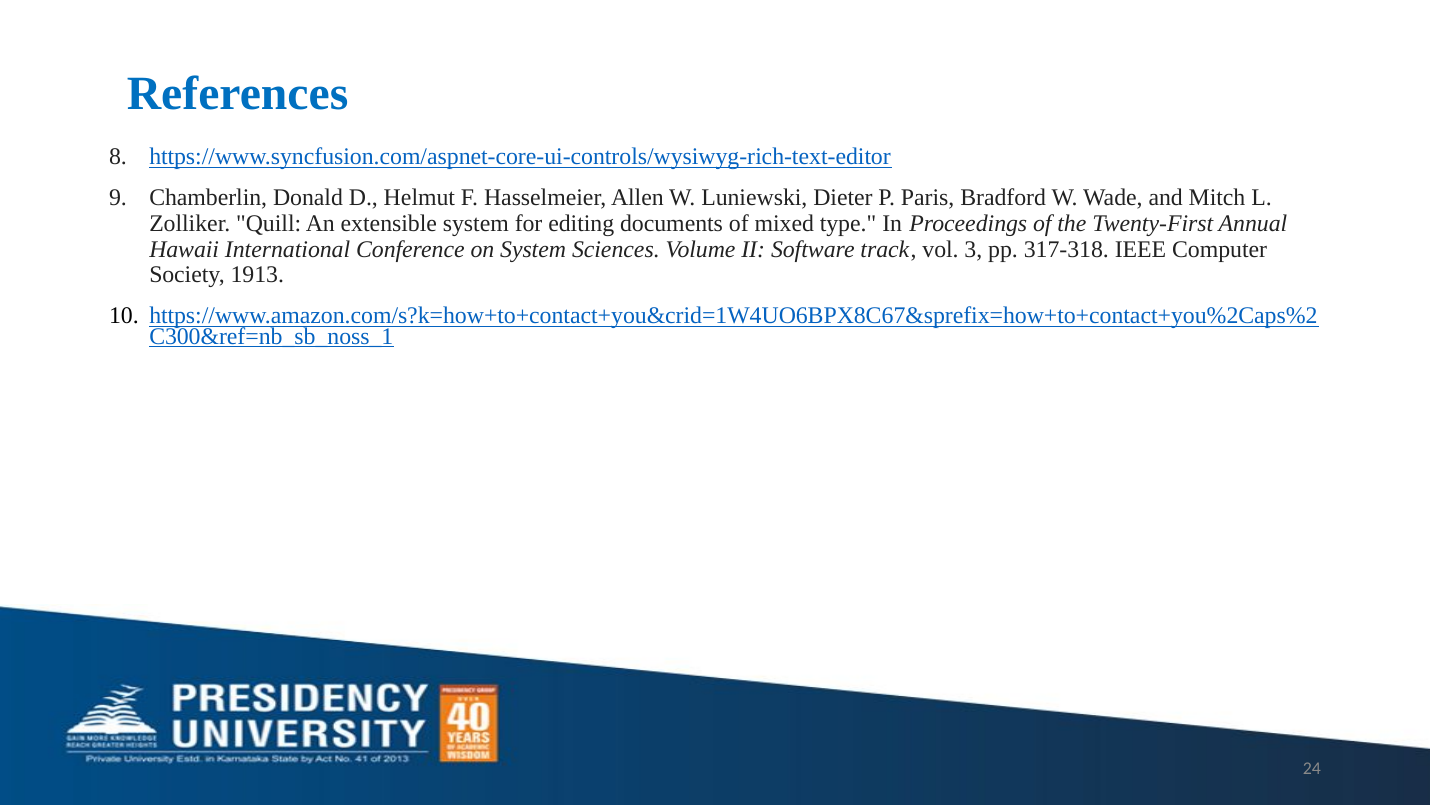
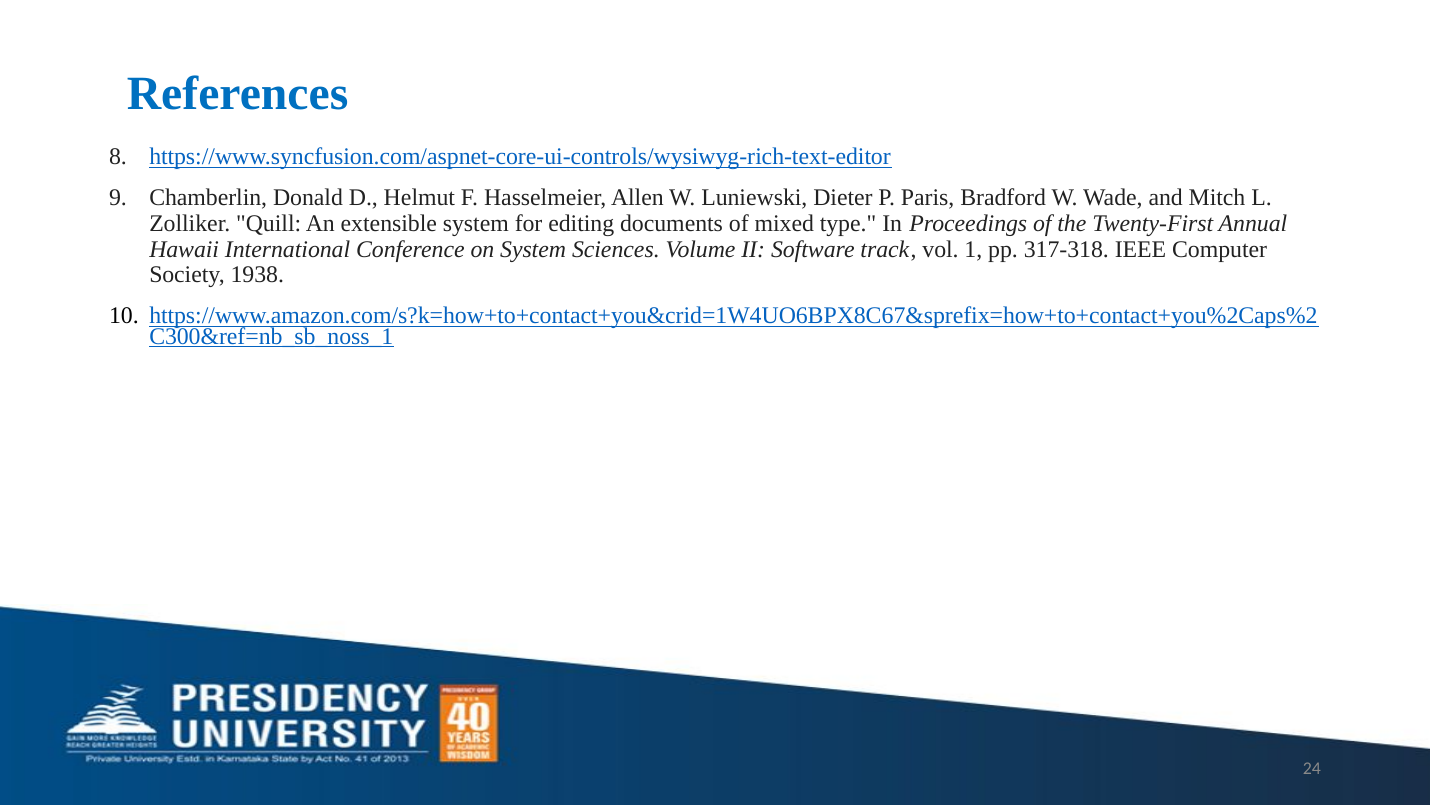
3: 3 -> 1 (973, 249)
1913: 1913 -> 1938 (257, 275)
